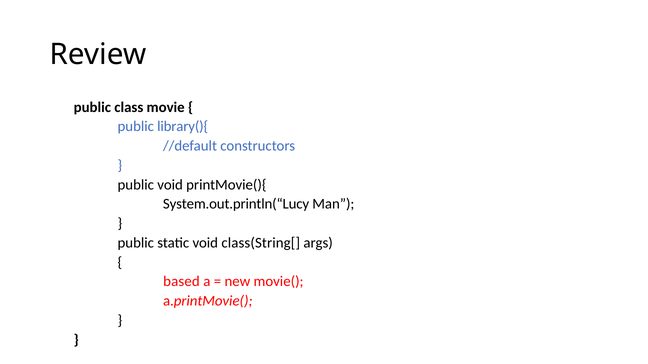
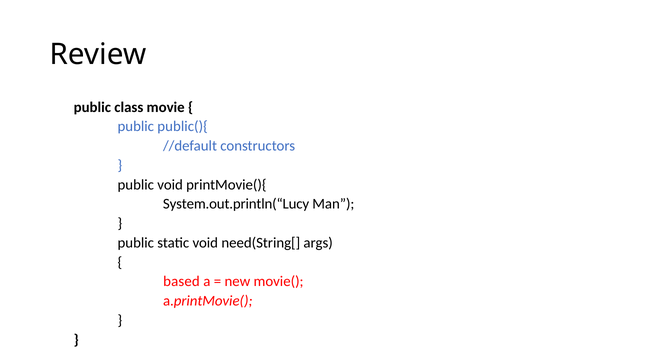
library(){: library(){ -> public(){ (183, 127)
class(String[: class(String[ -> need(String[ (261, 243)
